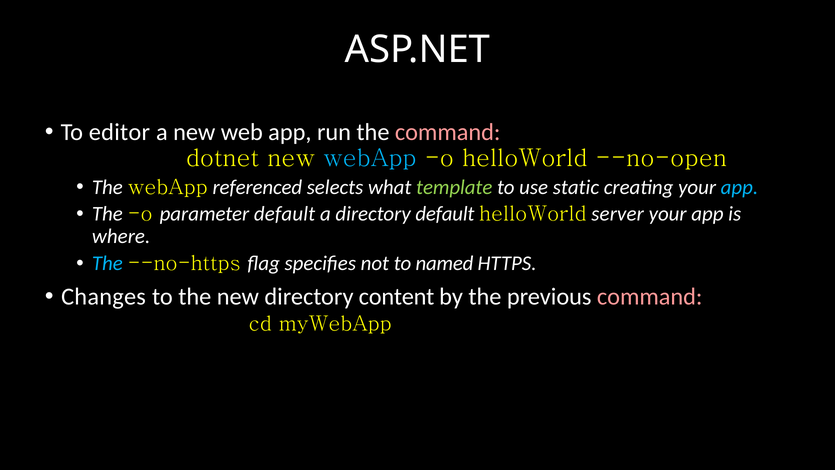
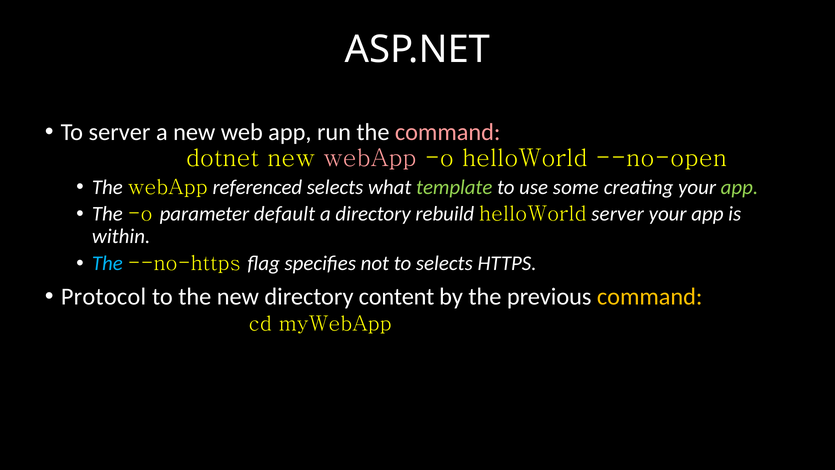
To editor: editor -> server (120, 132)
webApp colour: light blue -> pink (370, 158)
static: static -> some (576, 187)
app colour: light blue -> light green (739, 187)
directory default: default -> rebuild (445, 214)
where: where -> within (121, 236)
to named: named -> selects (444, 263)
Changes: Changes -> Protocol (104, 296)
command colour: pink -> yellow (650, 296)
